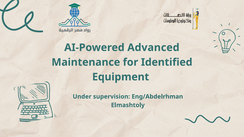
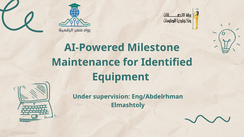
Advanced: Advanced -> Milestone (153, 48)
